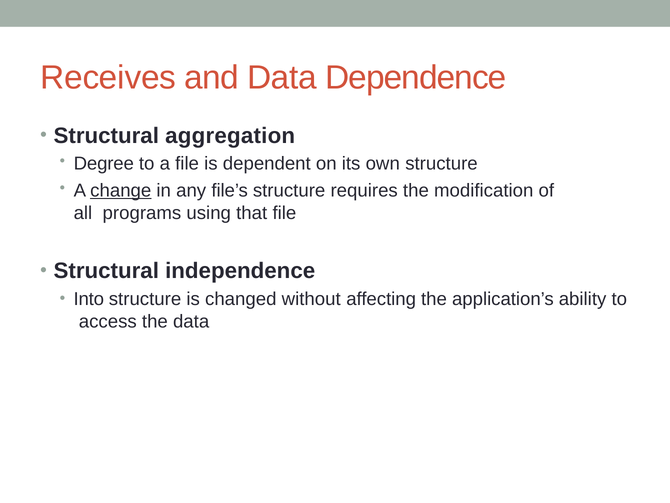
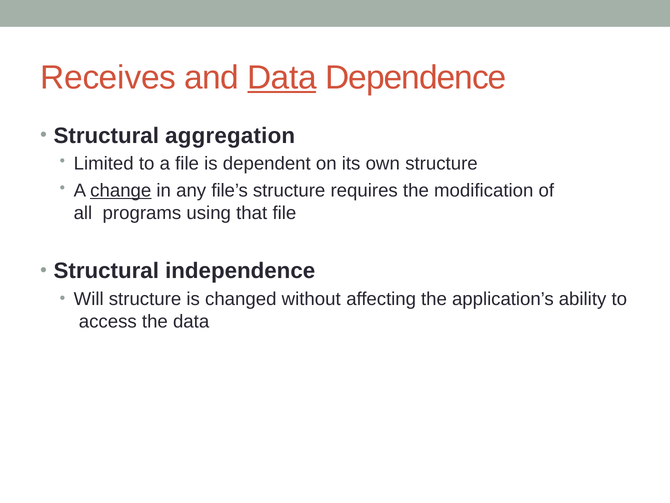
Data underline: none -> present (282, 78)
Degree: Degree -> Limited (104, 164)
Into: Into -> Will (89, 299)
